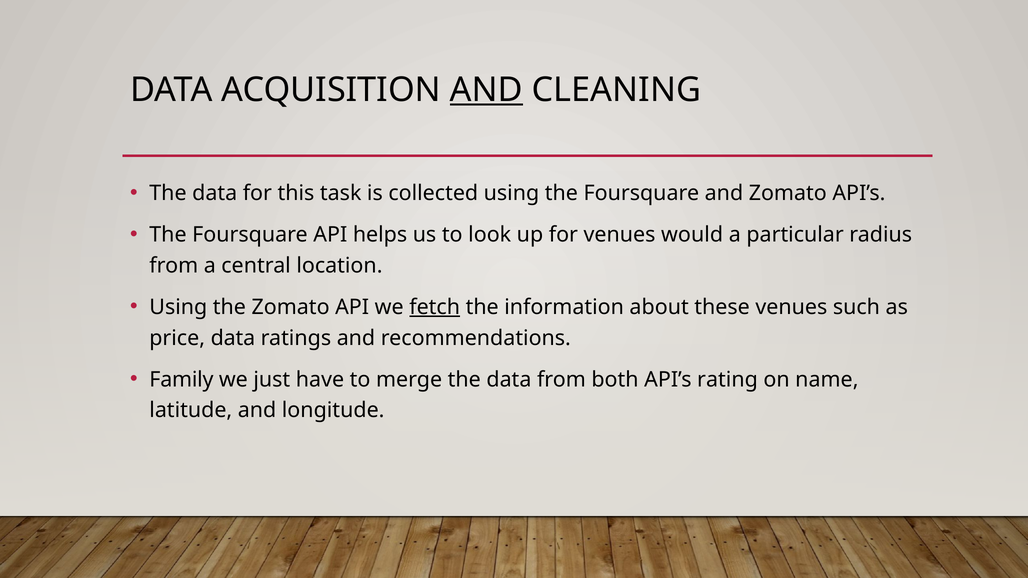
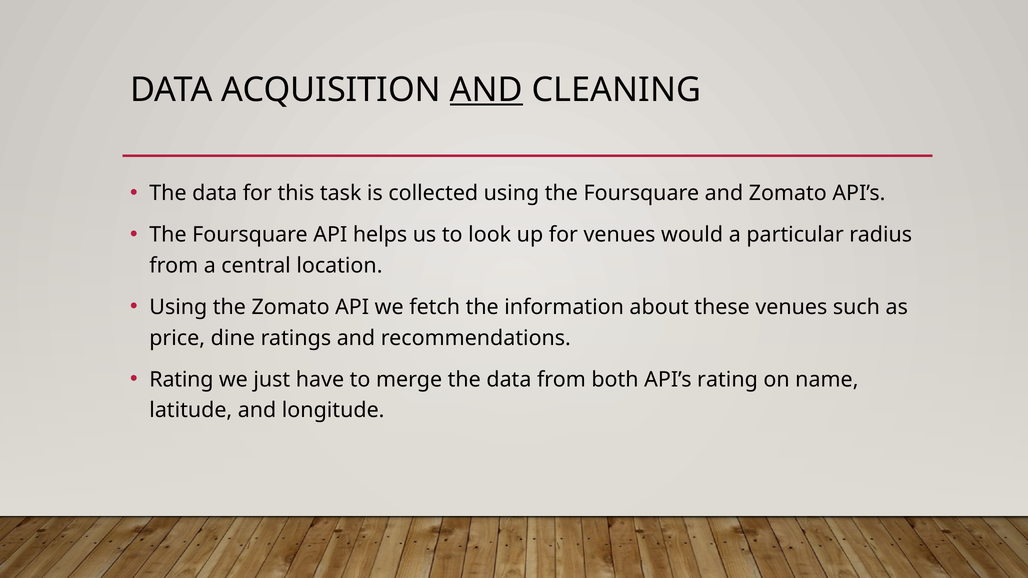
fetch underline: present -> none (435, 307)
price data: data -> dine (233, 338)
Family: Family -> Rating (181, 380)
